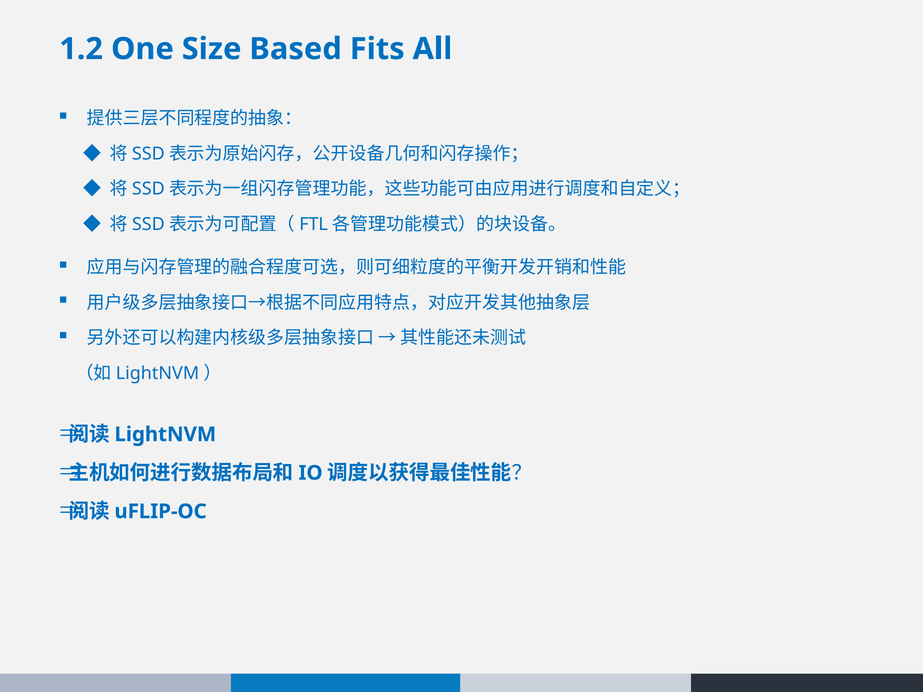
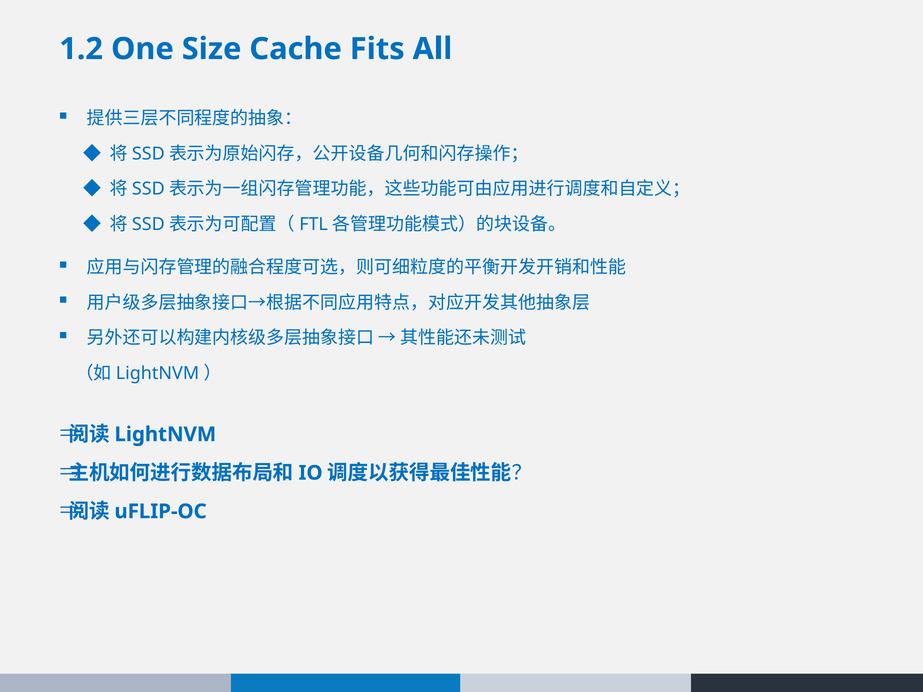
Based: Based -> Cache (296, 49)
